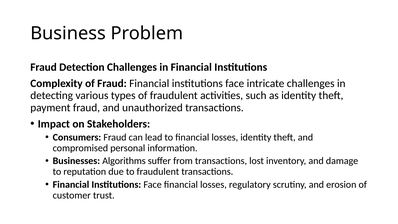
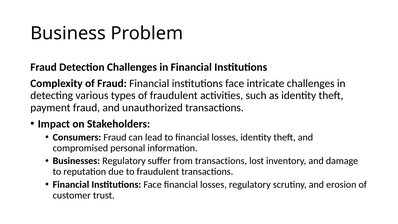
Businesses Algorithms: Algorithms -> Regulatory (124, 161)
